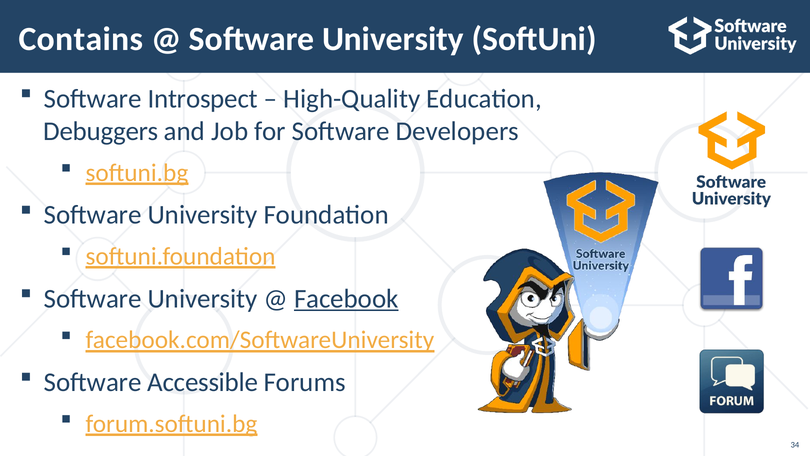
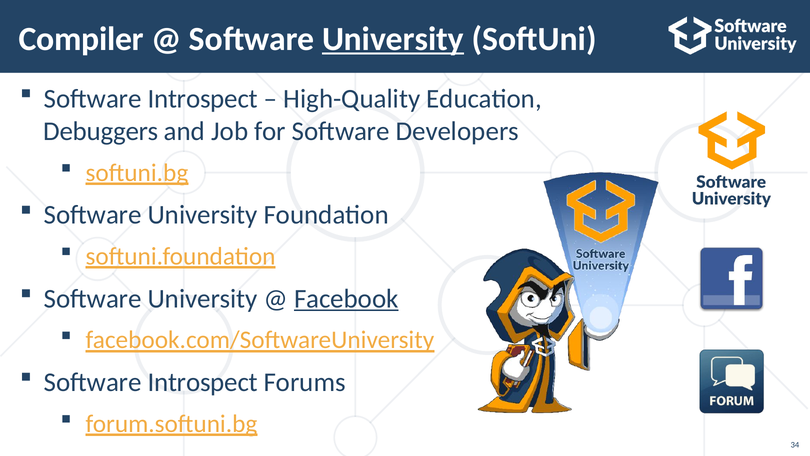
Contains: Contains -> Compiler (81, 39)
University underline: none -> present (393, 39)
Accessible: Accessible -> Introspect (203, 382)
